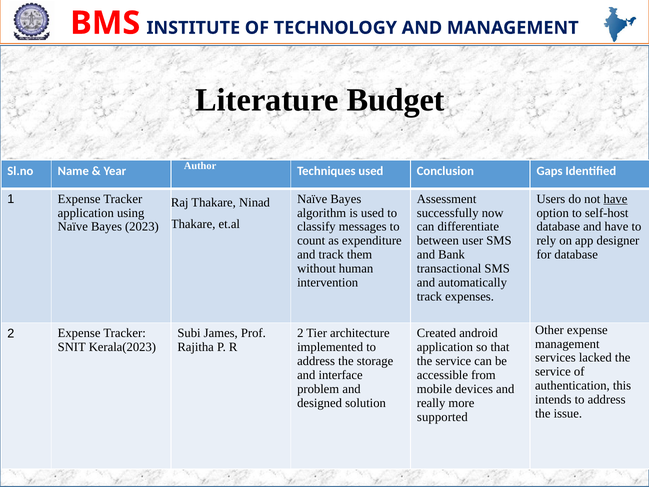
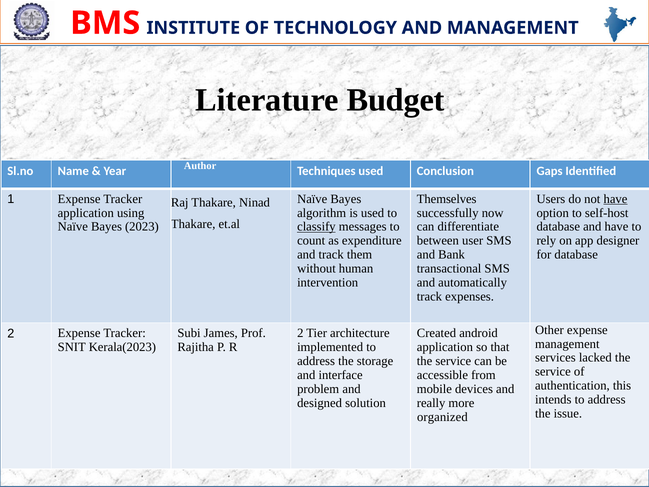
Assessment: Assessment -> Themselves (447, 199)
classify underline: none -> present (316, 227)
supported: supported -> organized (442, 417)
